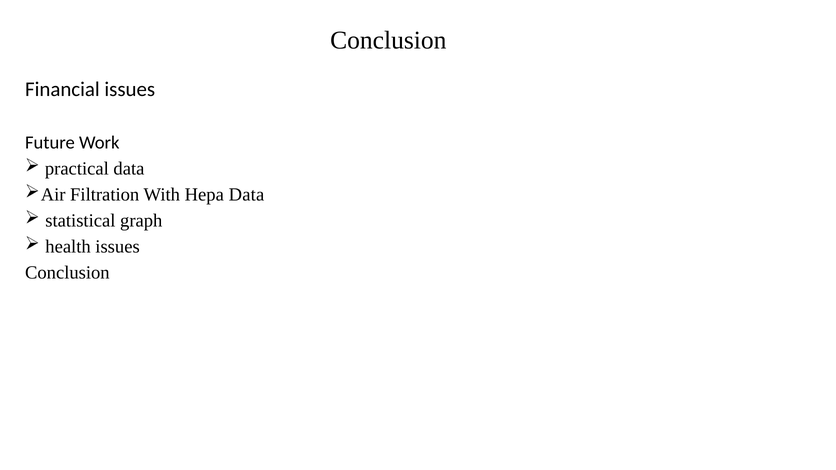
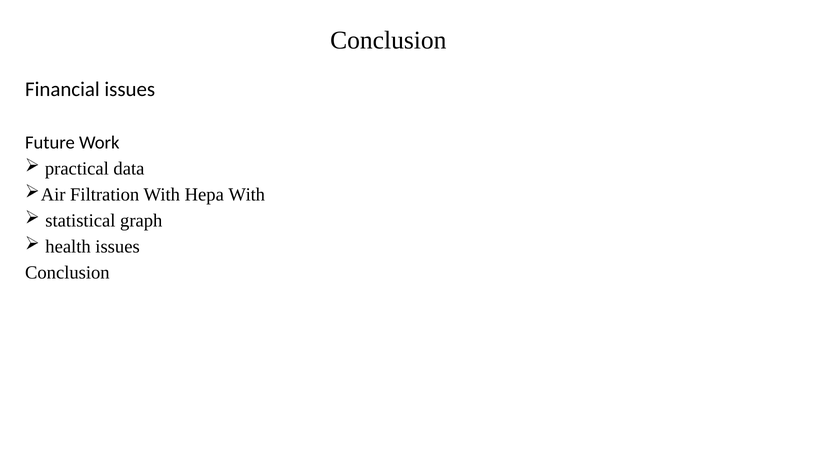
Hepa Data: Data -> With (247, 195)
